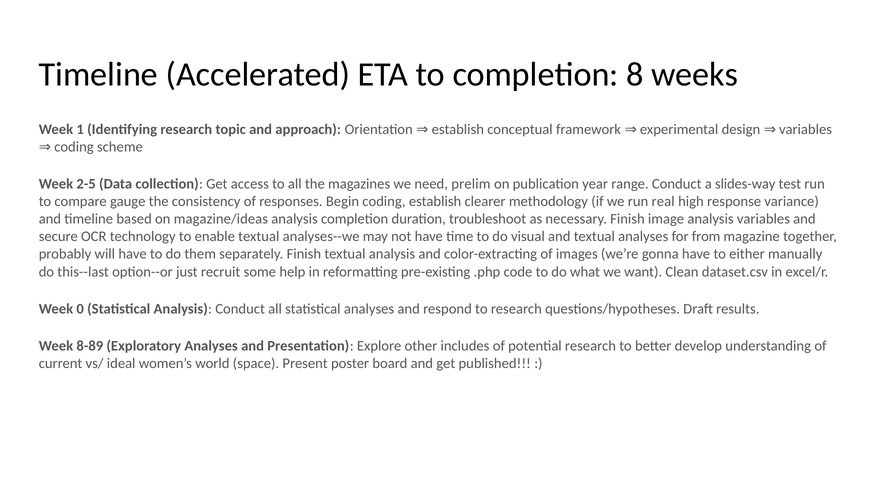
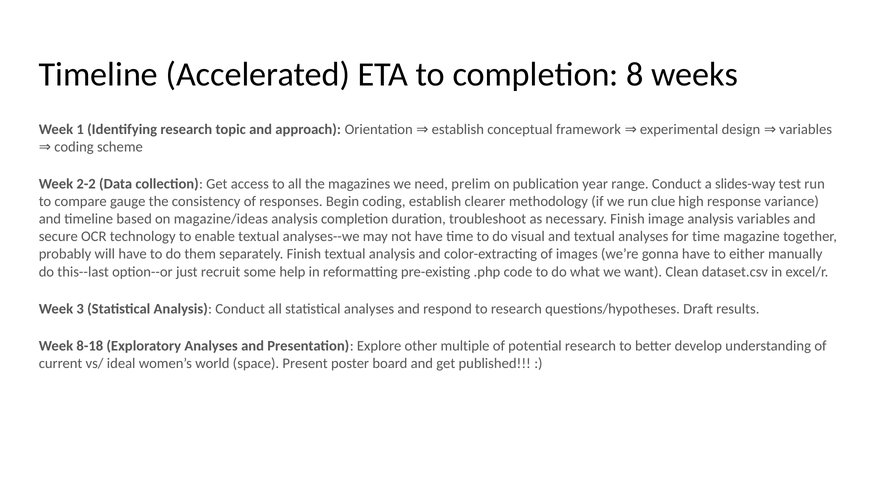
2-5: 2-5 -> 2-2 (86, 184)
real: real -> clue (663, 202)
for from: from -> time (706, 237)
0: 0 -> 3 (80, 309)
8-89: 8-89 -> 8-18 (90, 346)
includes: includes -> multiple (465, 346)
